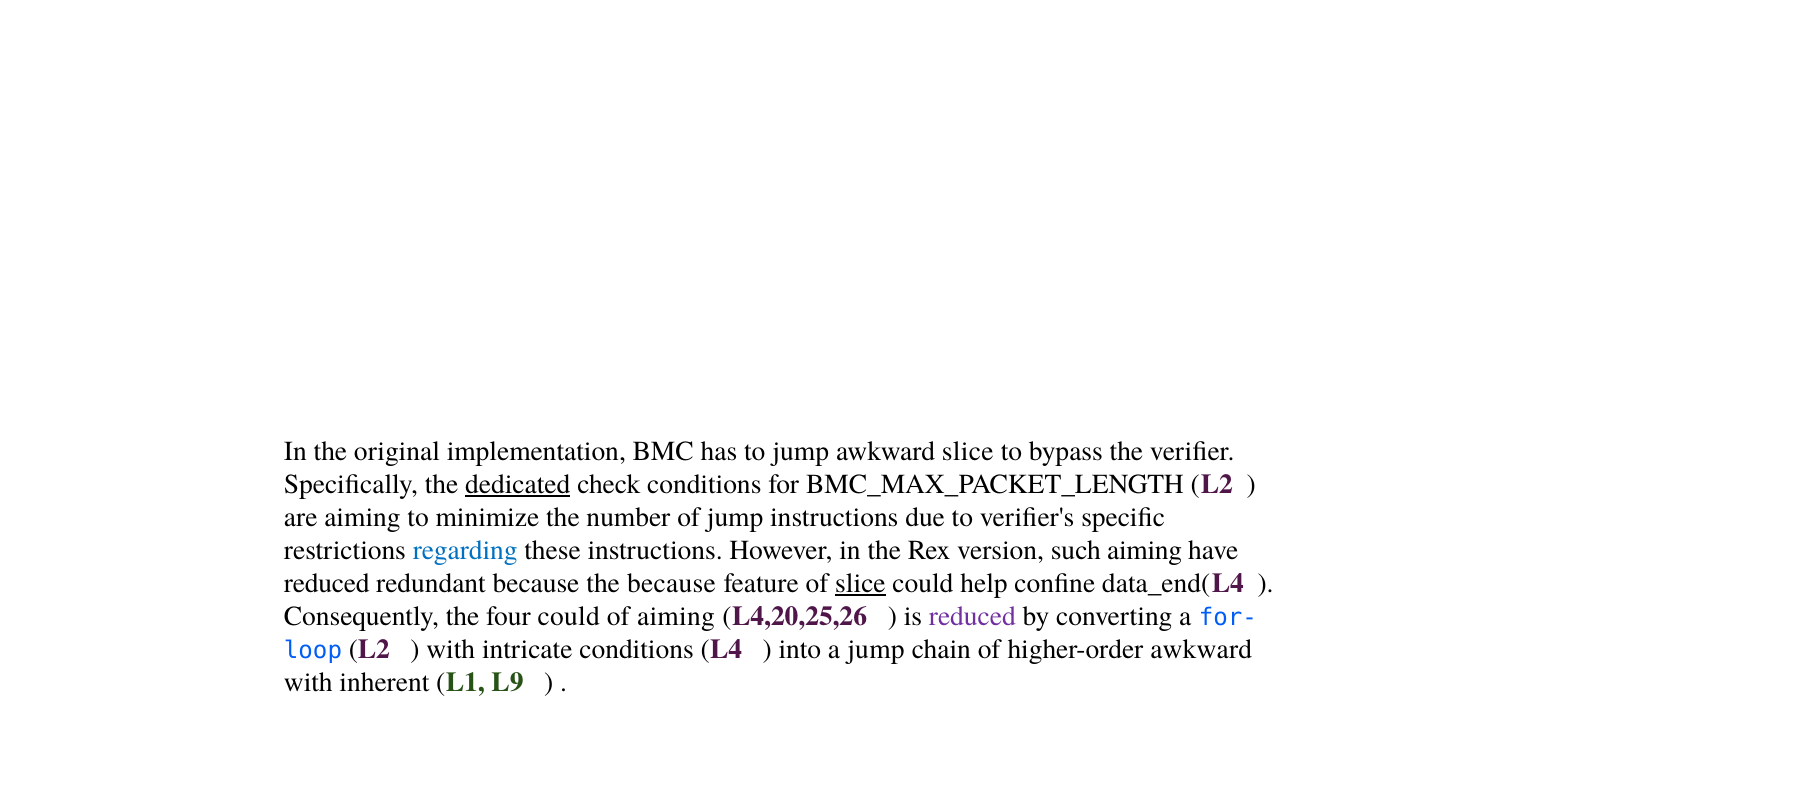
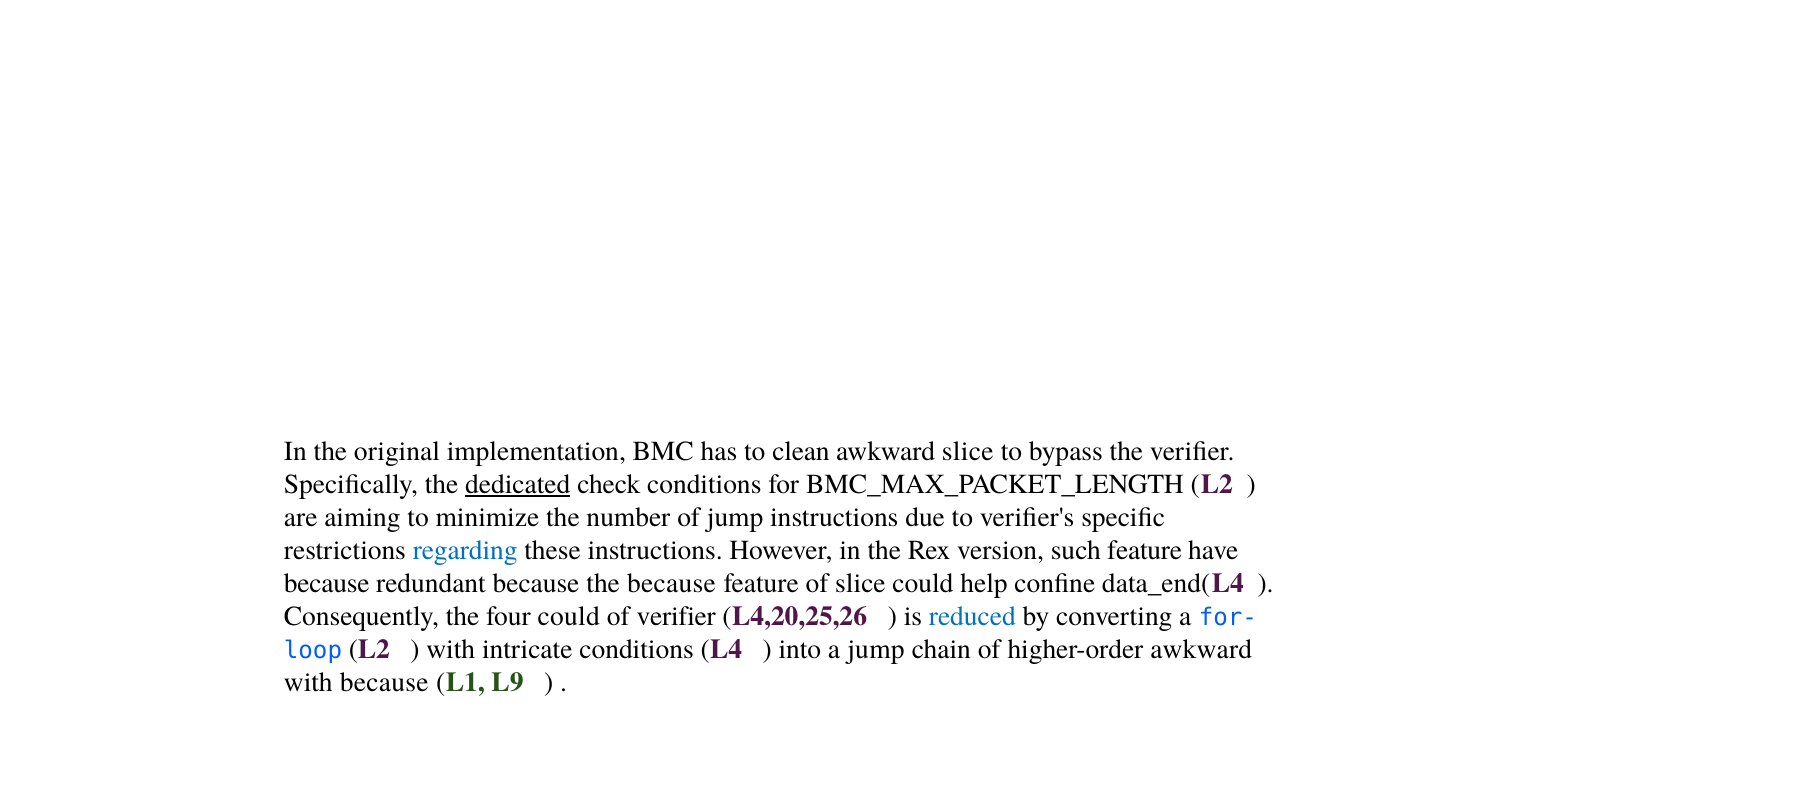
to jump: jump -> clean (801, 451)
such aiming: aiming -> feature (1145, 550)
reduced: reduced -> because (327, 583)
slice underline: present -> none (860, 583)
of aiming: aiming -> verifier (676, 616)
reduced colour: purple -> blue (972, 616)
with inherent: inherent -> because (384, 682)
